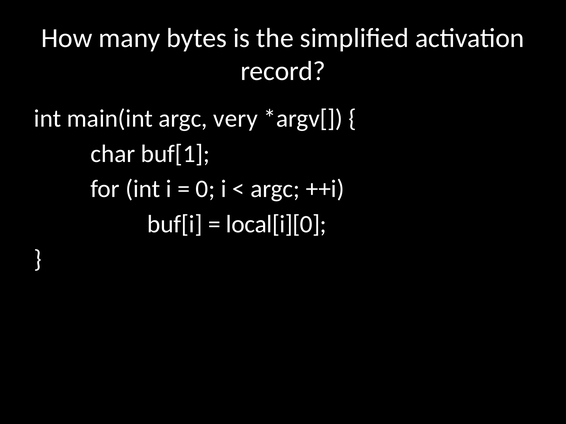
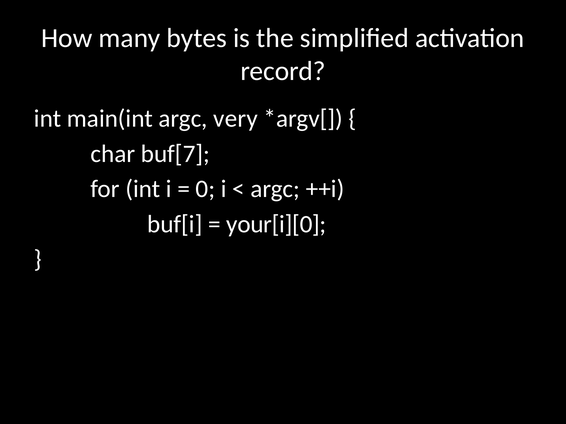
buf[1: buf[1 -> buf[7 (175, 154)
local[i][0: local[i][0 -> your[i][0 (276, 224)
